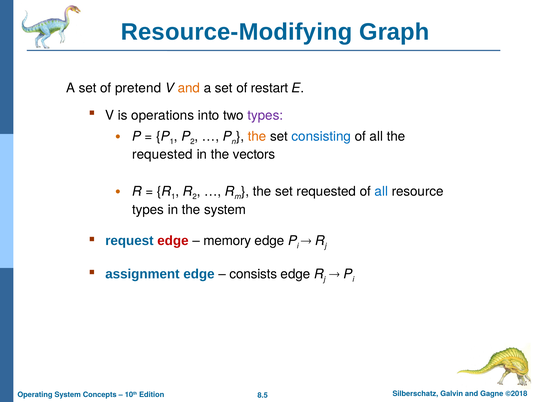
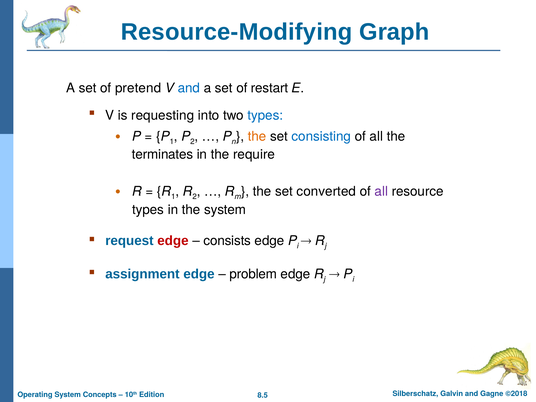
and colour: orange -> blue (189, 88)
operations: operations -> requesting (163, 116)
types colour: purple -> blue (265, 116)
requested: requested -> terminates (163, 155)
vectors: vectors -> require (254, 155)
set requested: requested -> converted (326, 191)
all colour: blue -> purple (381, 191)
memory: memory -> consists (227, 241)
consists: consists -> problem (253, 274)
